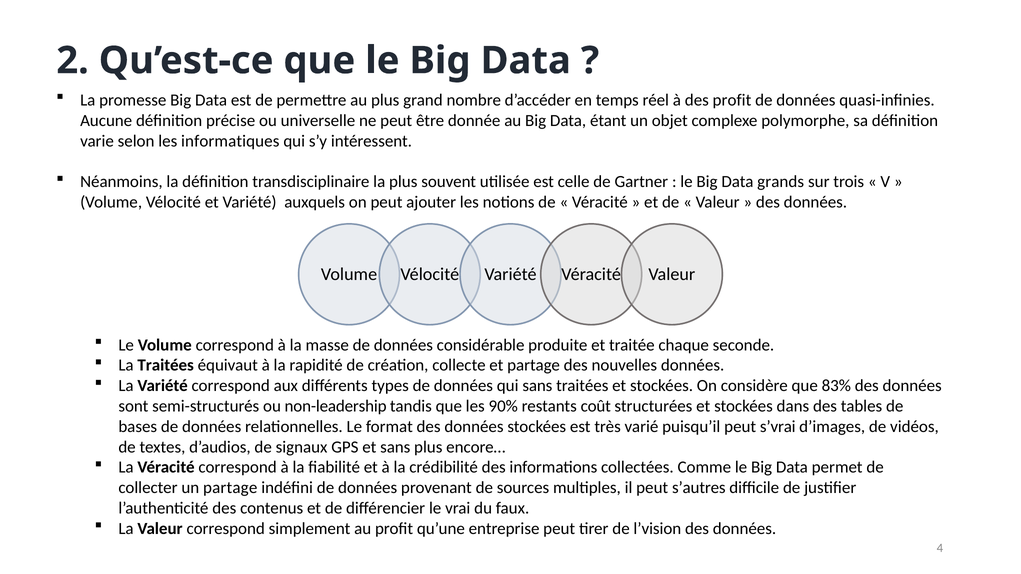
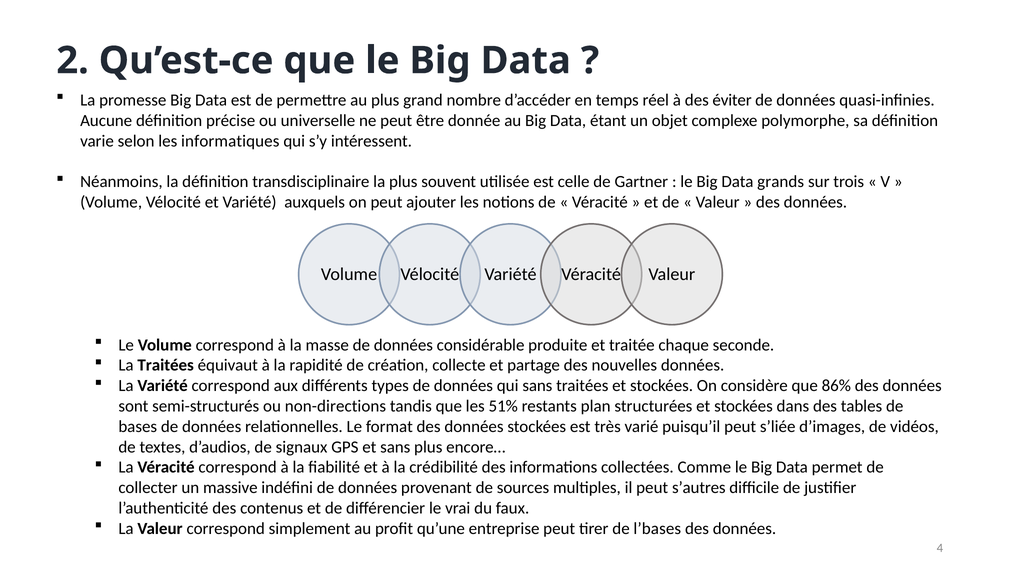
des profit: profit -> éviter (732, 100)
83%: 83% -> 86% (836, 386)
non-leadership: non-leadership -> non-directions (335, 406)
90%: 90% -> 51% (503, 406)
coût: coût -> plan (596, 406)
s’vrai: s’vrai -> s’liée (778, 427)
un partage: partage -> massive (230, 488)
l’vision: l’vision -> l’bases (657, 529)
